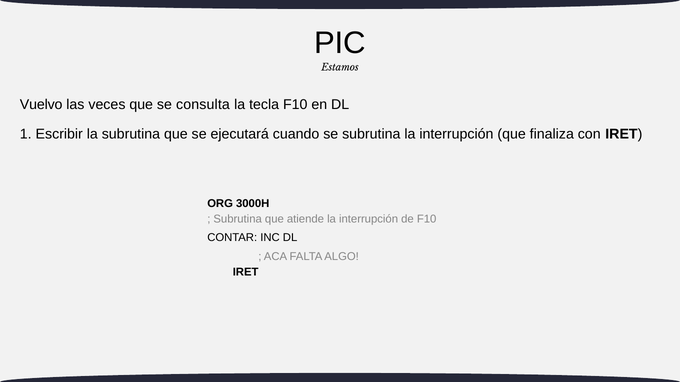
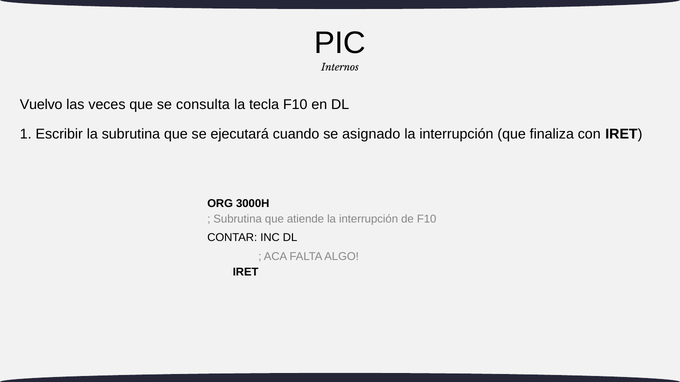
Estamos: Estamos -> Internos (340, 68)
se subrutina: subrutina -> asignado (371, 134)
